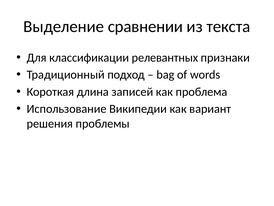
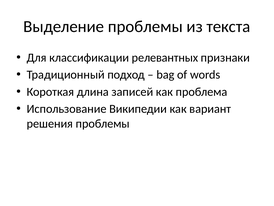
Выделение сравнении: сравнении -> проблемы (145, 27)
